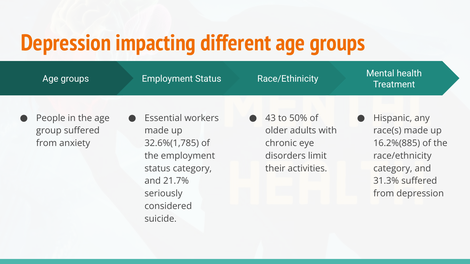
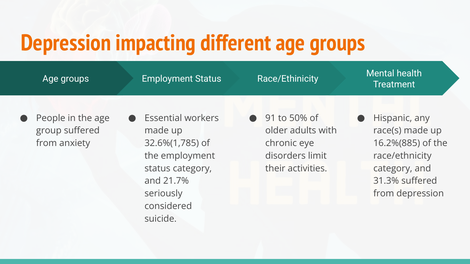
43: 43 -> 91 (271, 118)
